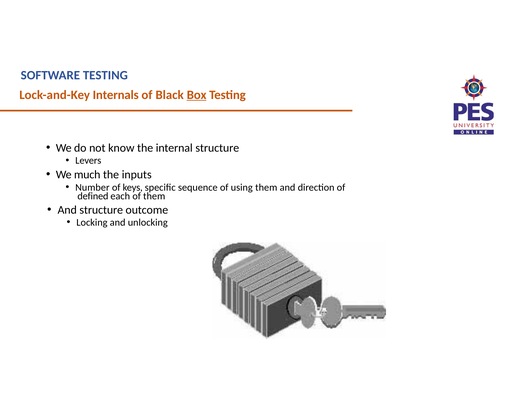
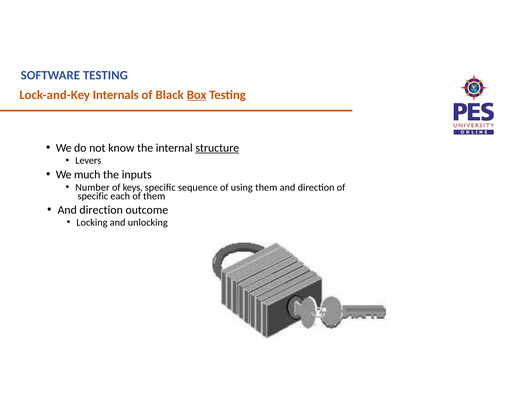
structure underline: none -> present (217, 148)
defined: defined -> specific (93, 196)
structure: structure -> direction (101, 210)
